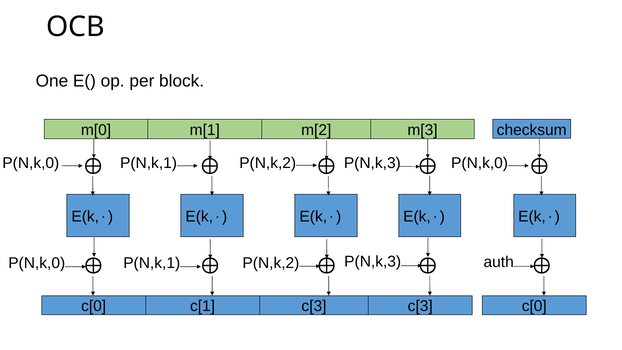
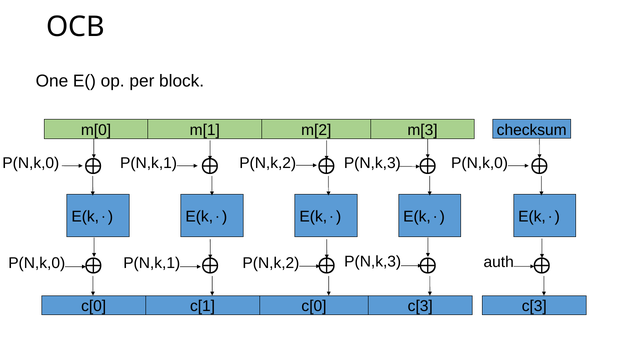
c[1 c[3: c[3 -> c[0 (314, 306)
c[0: c[0 -> c[3 (534, 306)
